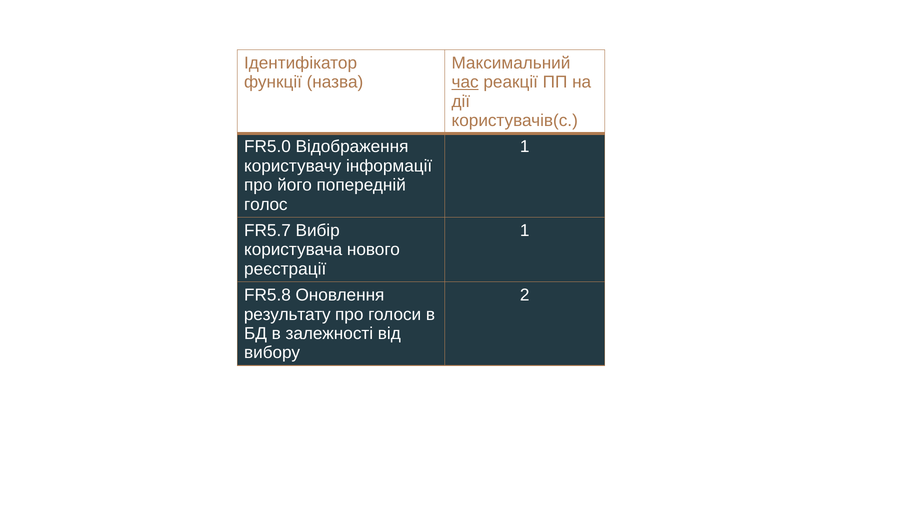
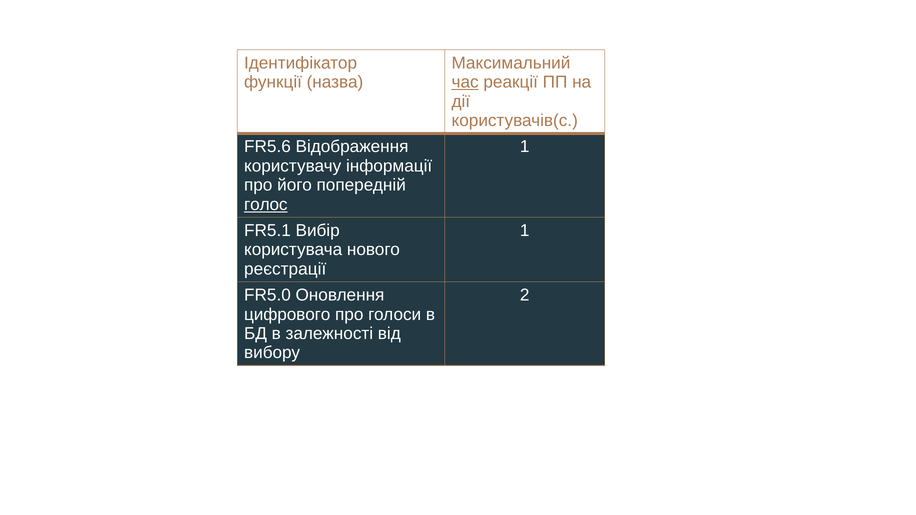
FR5.0: FR5.0 -> FR5.6 (267, 147)
голос underline: none -> present (266, 205)
FR5.7: FR5.7 -> FR5.1 (267, 231)
FR5.8: FR5.8 -> FR5.0 (267, 295)
результату: результату -> цифрового (287, 315)
